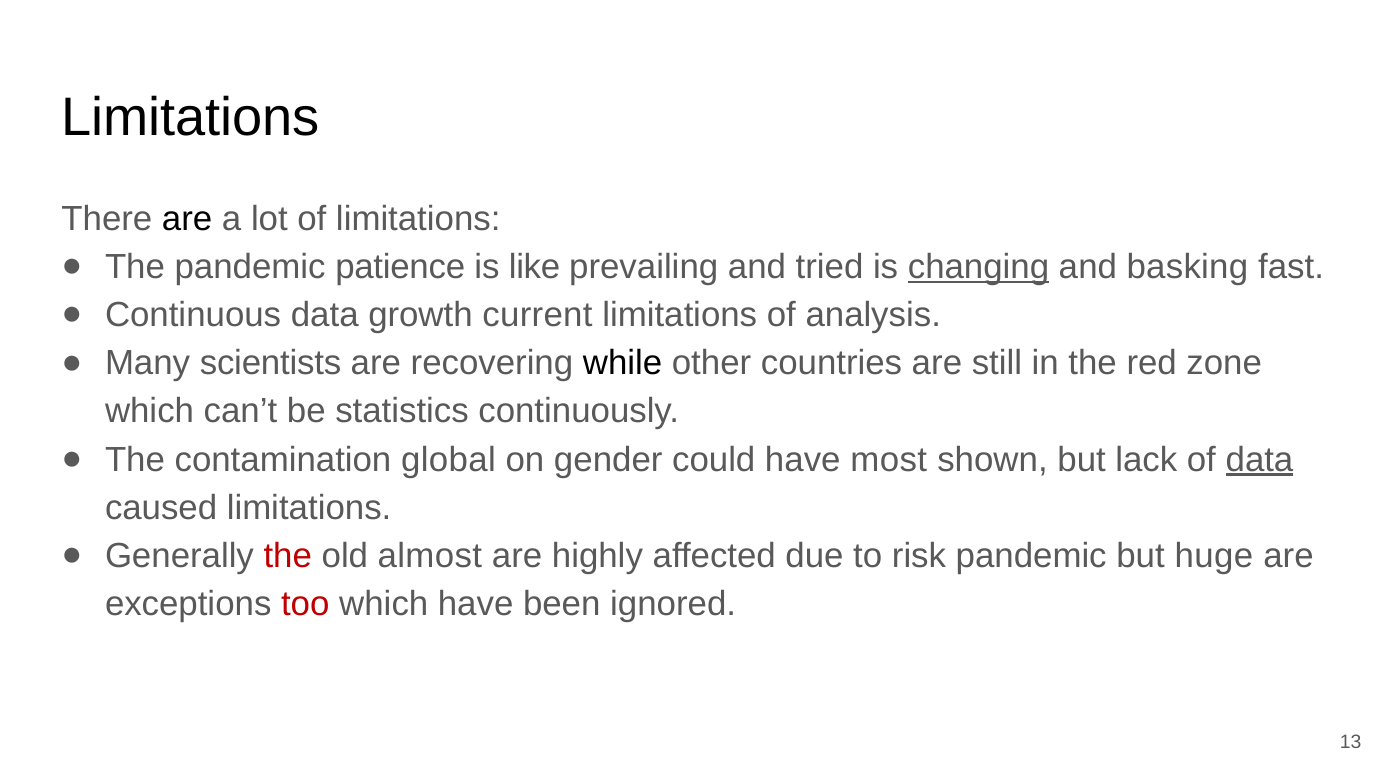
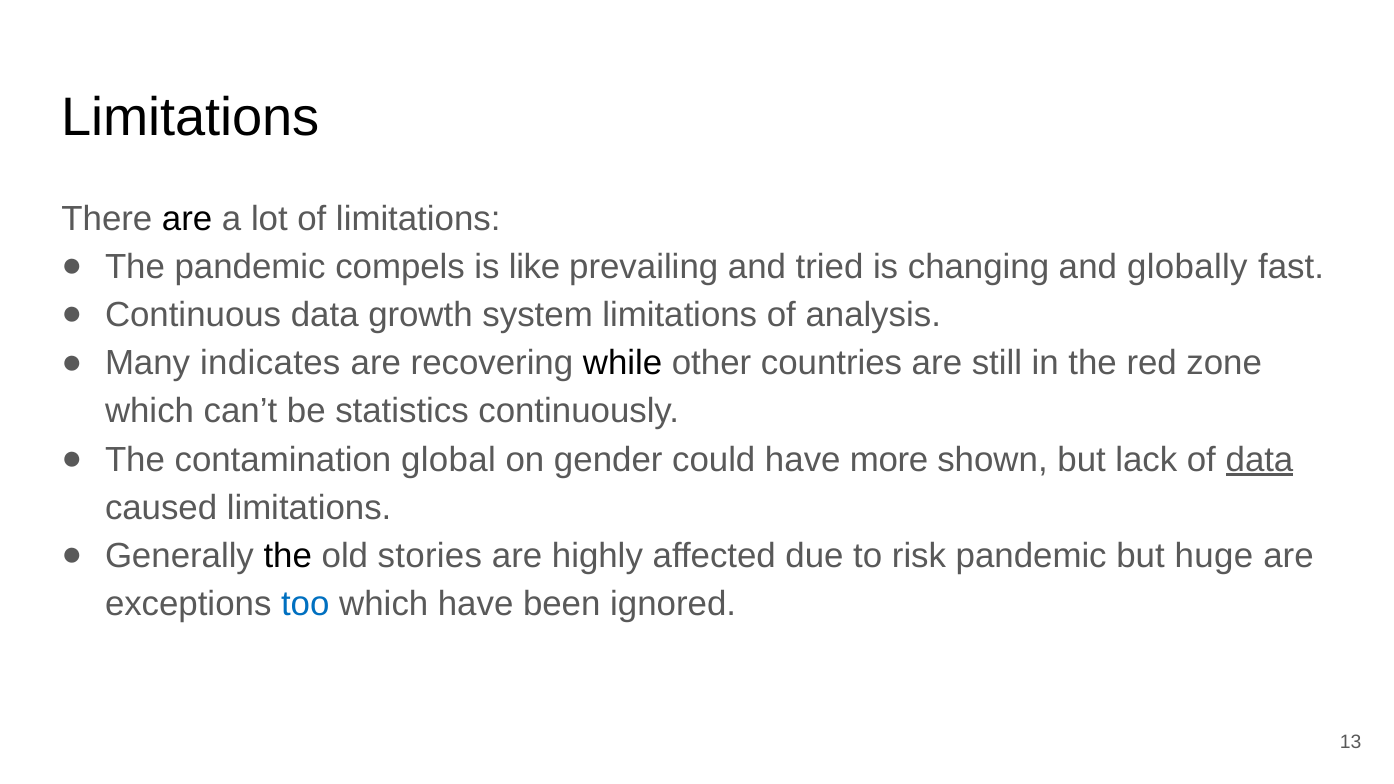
patience: patience -> compels (400, 267)
changing underline: present -> none (978, 267)
basking: basking -> globally (1187, 267)
current: current -> system (538, 315)
scientists: scientists -> indicates (270, 363)
most: most -> more (889, 460)
the colour: red -> black (288, 556)
almost: almost -> stories (430, 556)
too colour: red -> blue (305, 604)
